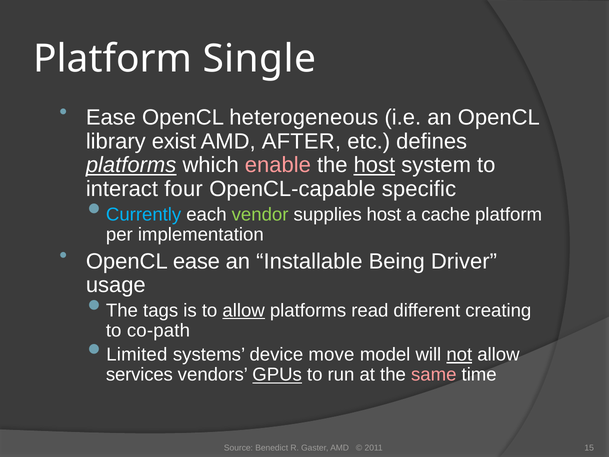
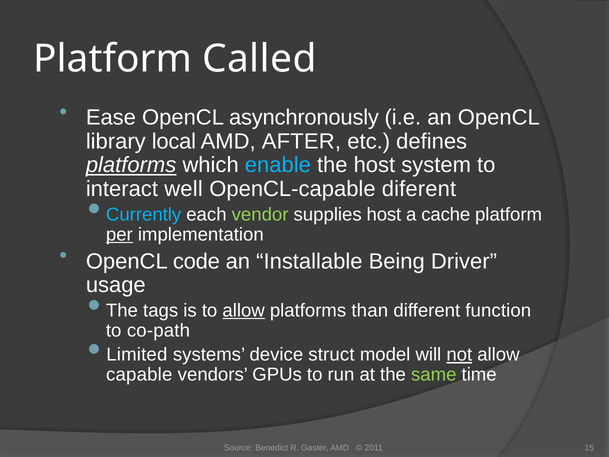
Single: Single -> Called (259, 59)
heterogeneous: heterogeneous -> asynchronously (304, 118)
exist: exist -> local (174, 141)
enable colour: pink -> light blue (278, 165)
host underline: present -> none (374, 165)
four: four -> well (184, 189)
specific: specific -> diferent (419, 189)
per underline: none -> present (119, 234)
OpenCL ease: ease -> code (196, 261)
read: read -> than (370, 310)
creating: creating -> function (498, 310)
move: move -> struct (331, 355)
services: services -> capable (139, 375)
GPUs underline: present -> none (277, 375)
same colour: pink -> light green (434, 375)
